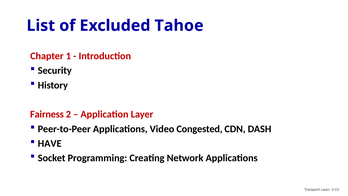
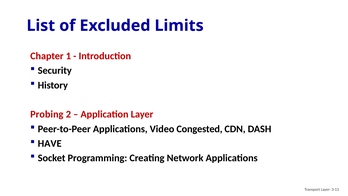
Tahoe: Tahoe -> Limits (179, 26)
Fairness: Fairness -> Probing (47, 114)
